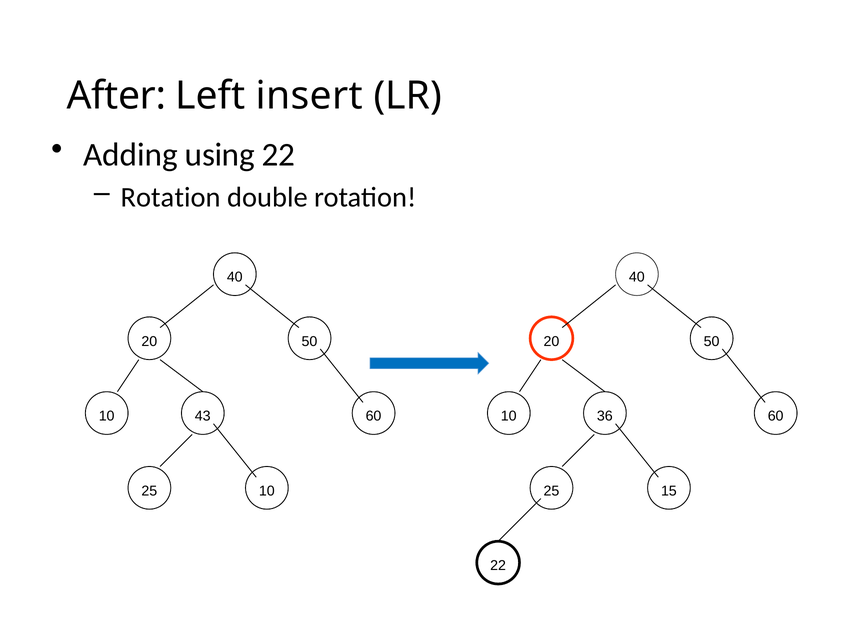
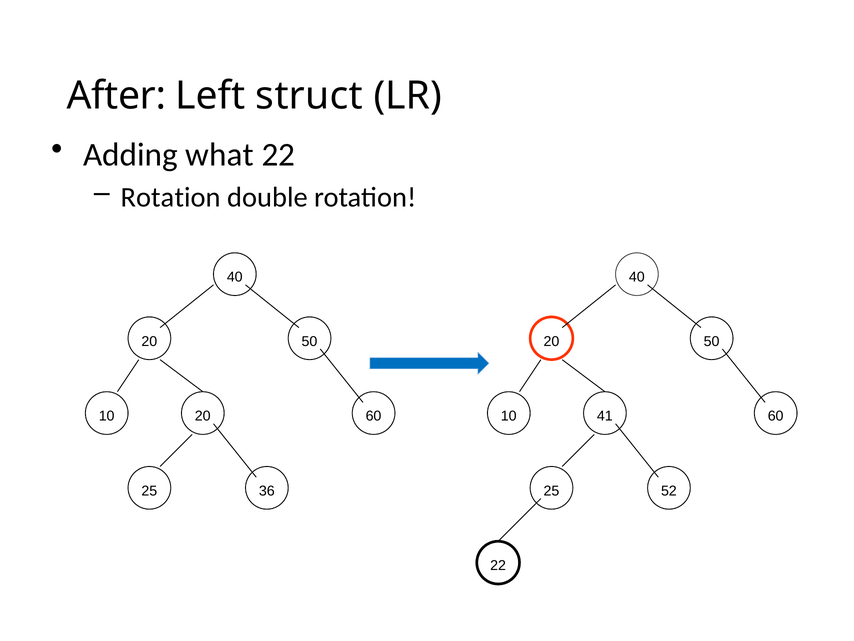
insert: insert -> struct (309, 96)
using: using -> what (220, 155)
10 43: 43 -> 20 (203, 416)
36: 36 -> 41 (605, 416)
25 10: 10 -> 36 (267, 491)
15: 15 -> 52 (669, 491)
